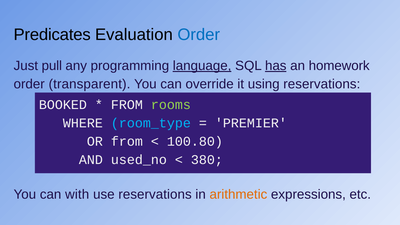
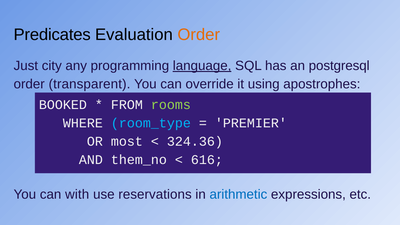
Order colour: blue -> orange (199, 35)
pull: pull -> city (52, 66)
has underline: present -> none (276, 66)
homework: homework -> postgresql (339, 66)
using reservations: reservations -> apostrophes (322, 84)
OR from: from -> most (127, 141)
100.80: 100.80 -> 324.36 (195, 141)
used_no: used_no -> them_no (139, 160)
380: 380 -> 616 (207, 160)
arithmetic colour: orange -> blue (238, 194)
